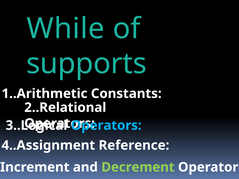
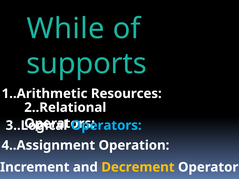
Constants: Constants -> Resources (126, 94)
Reference: Reference -> Operation (134, 146)
Decrement colour: light green -> yellow (138, 167)
